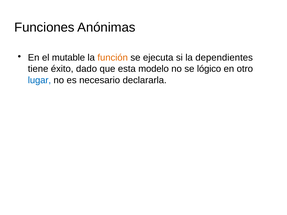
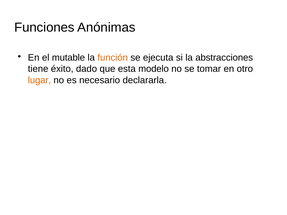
dependientes: dependientes -> abstracciones (224, 58)
lógico: lógico -> tomar (209, 69)
lugar colour: blue -> orange (39, 80)
